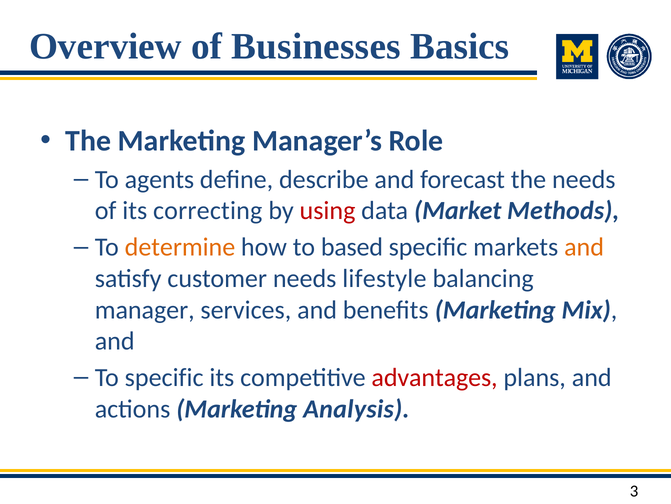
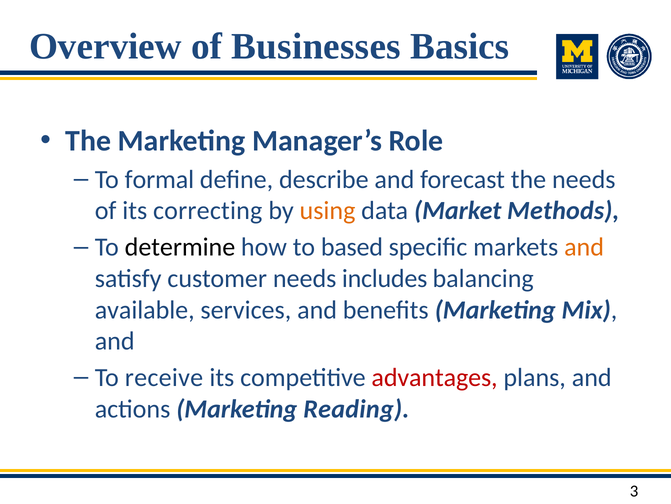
agents: agents -> formal (159, 179)
using colour: red -> orange (327, 211)
determine colour: orange -> black (180, 247)
lifestyle: lifestyle -> includes (385, 278)
manager: manager -> available (145, 310)
To specific: specific -> receive (164, 377)
Analysis: Analysis -> Reading (356, 408)
